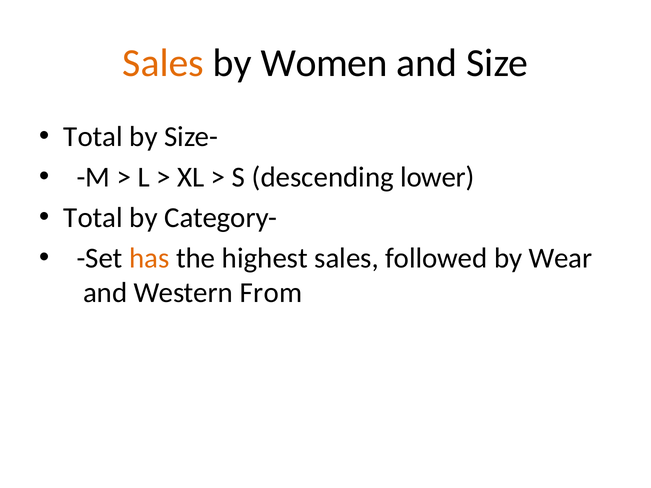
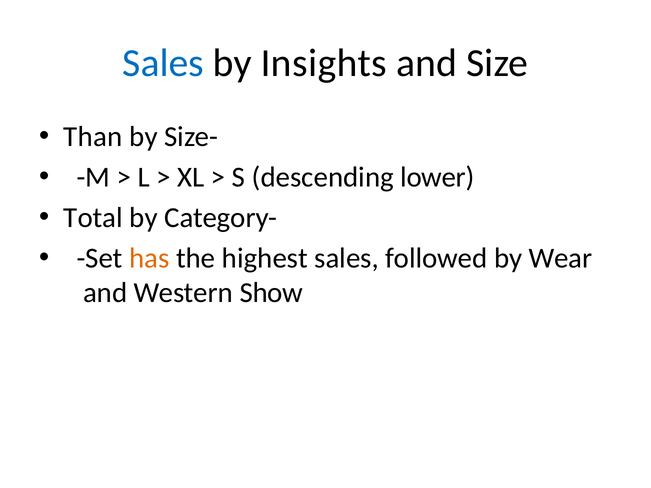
Sales colour: orange -> blue (163, 63)
Women: Women -> Insights (324, 63)
Total: Total -> Than (93, 137)
From: From -> Show (271, 293)
